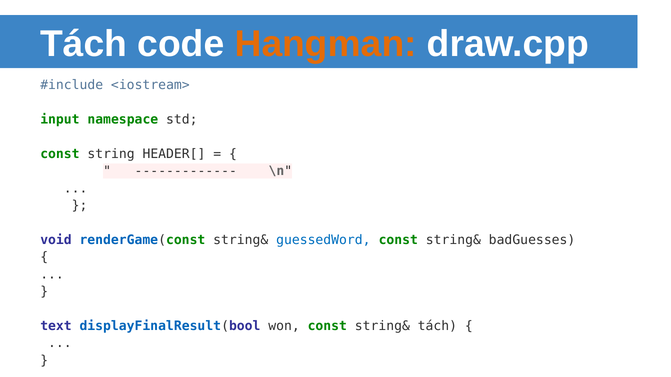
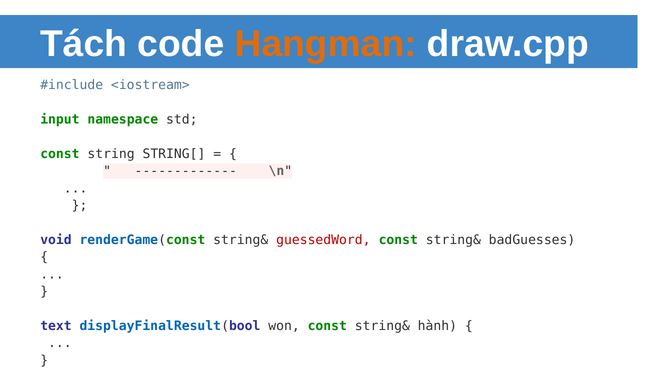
HEADER[: HEADER[ -> STRING[ (174, 154)
guessedWord colour: blue -> red (323, 240)
string& tách: tách -> hành (437, 326)
